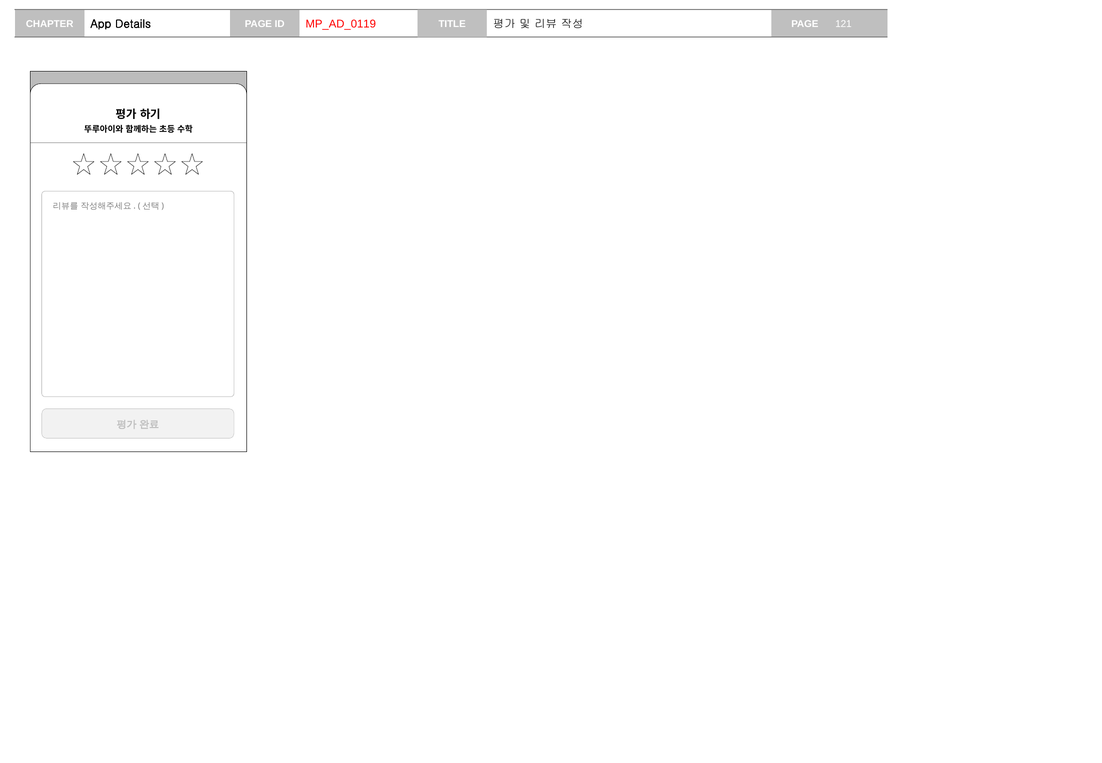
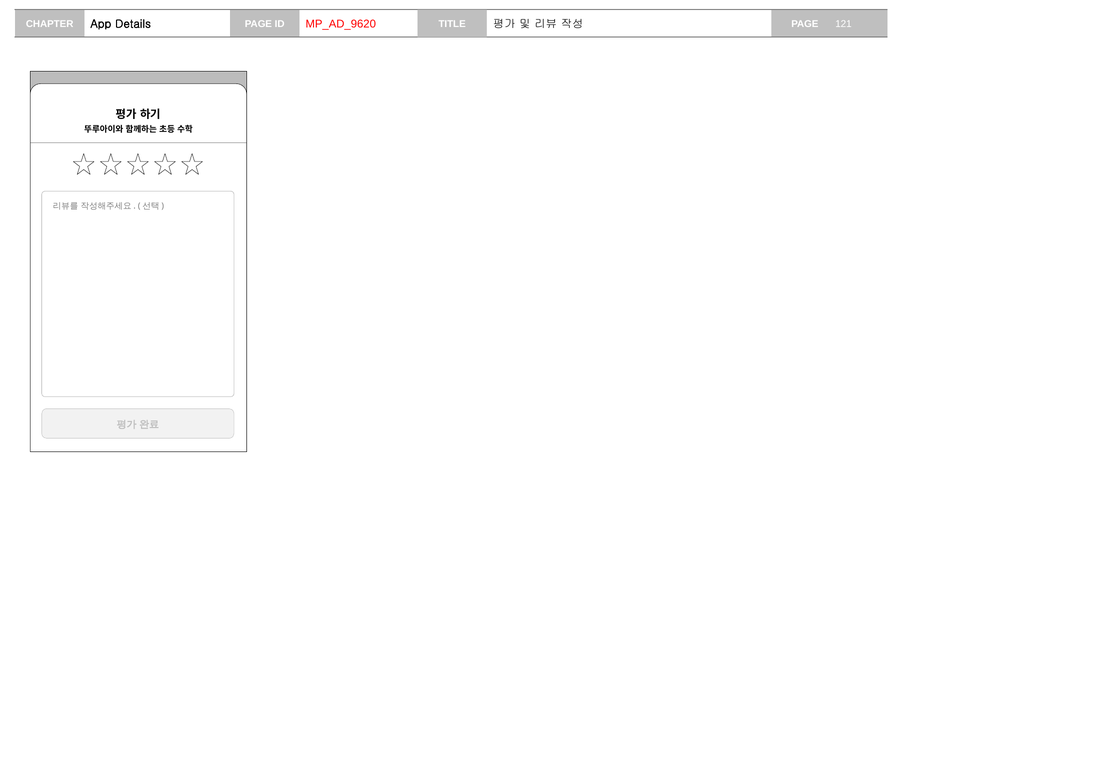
MP_AD_0119: MP_AD_0119 -> MP_AD_9620 (341, 24)
